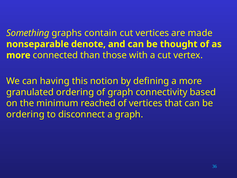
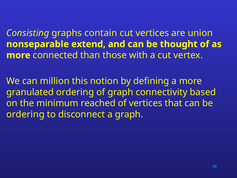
Something: Something -> Consisting (28, 33)
made: made -> union (200, 33)
denote: denote -> extend (88, 44)
having: having -> million (55, 81)
